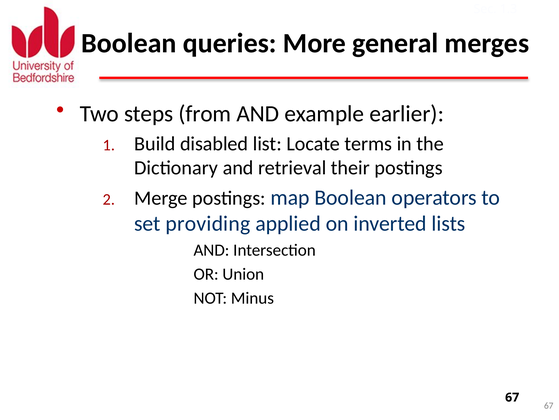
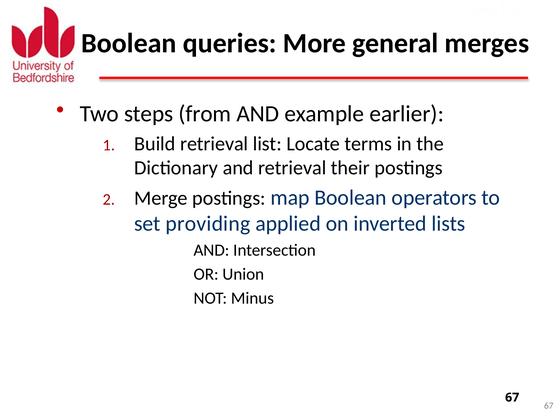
Build disabled: disabled -> retrieval (214, 143)
